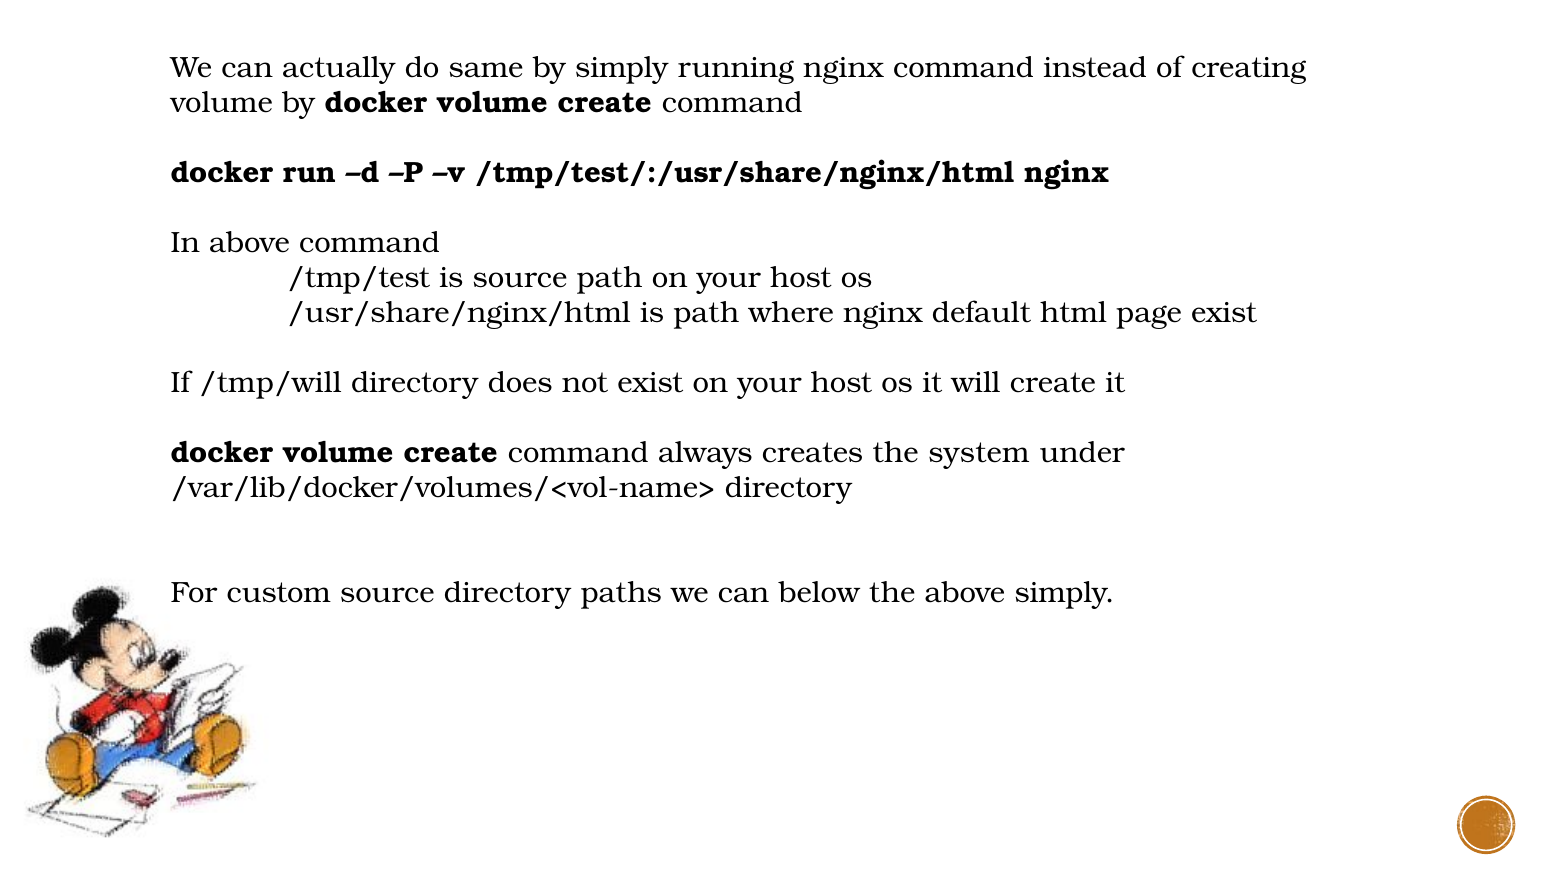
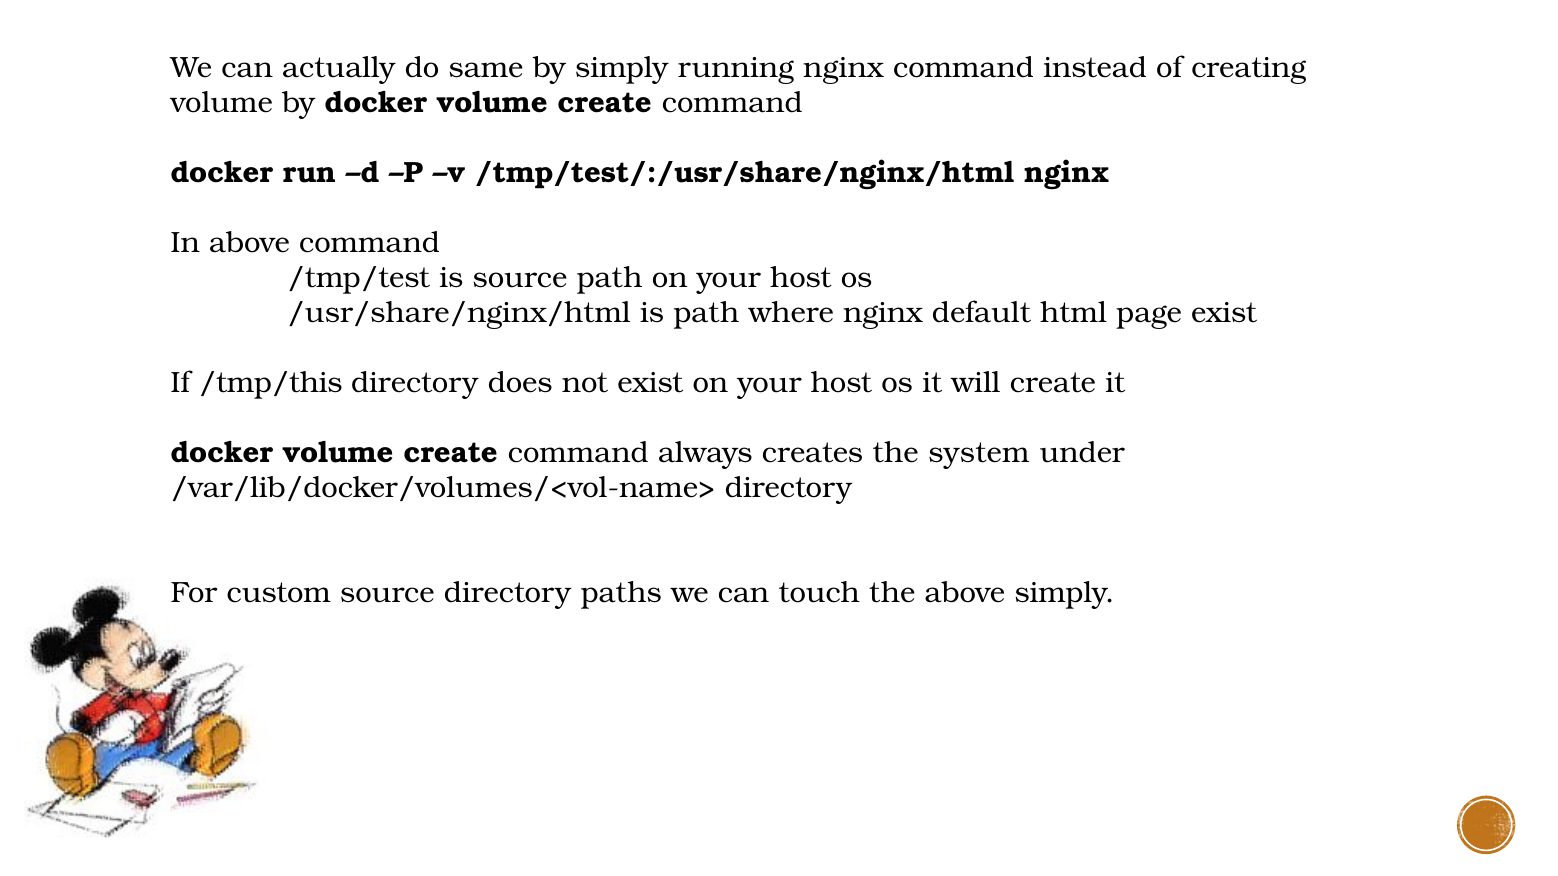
/tmp/will: /tmp/will -> /tmp/this (271, 383)
below: below -> touch (819, 593)
